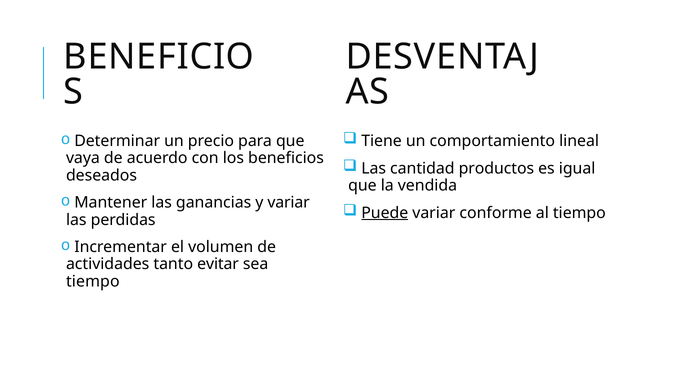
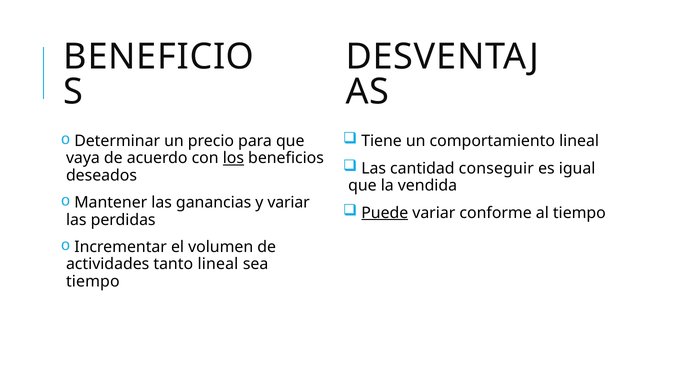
los underline: none -> present (233, 158)
productos: productos -> conseguir (496, 168)
tanto evitar: evitar -> lineal (218, 264)
